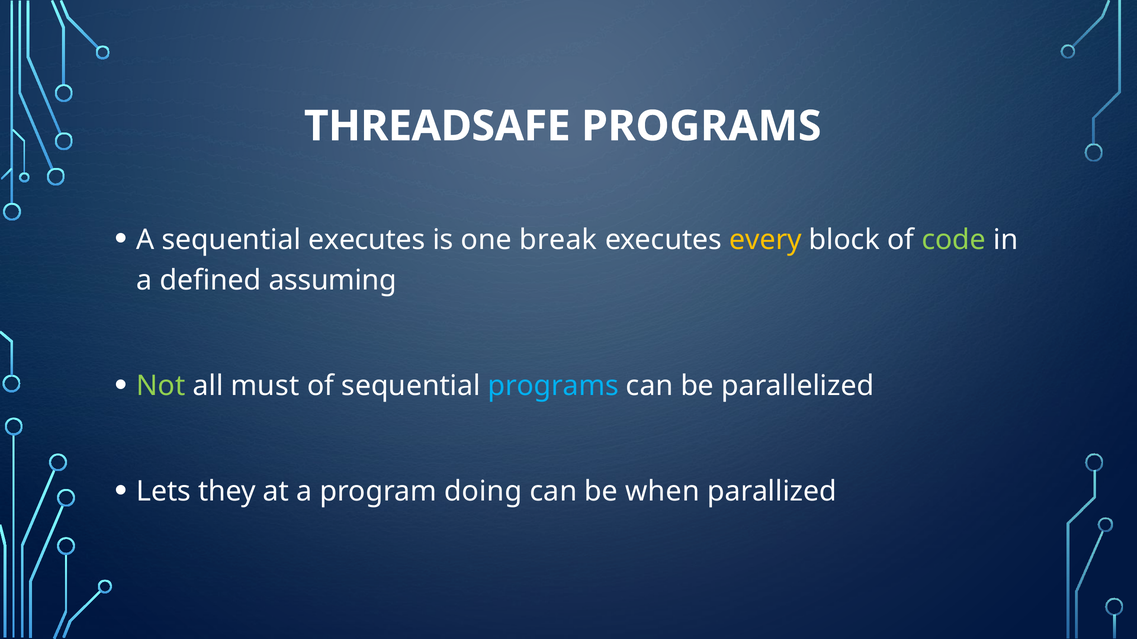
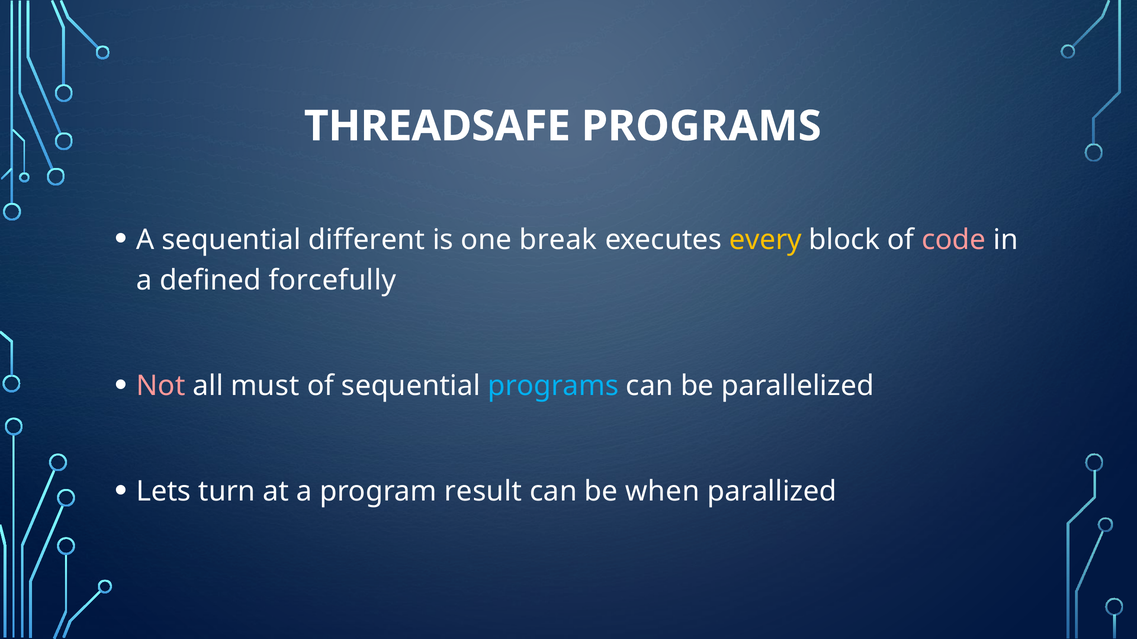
sequential executes: executes -> different (367, 240)
code colour: light green -> pink (954, 240)
assuming: assuming -> forcefully (332, 281)
Not colour: light green -> pink (161, 386)
they: they -> turn (227, 492)
doing: doing -> result (483, 492)
